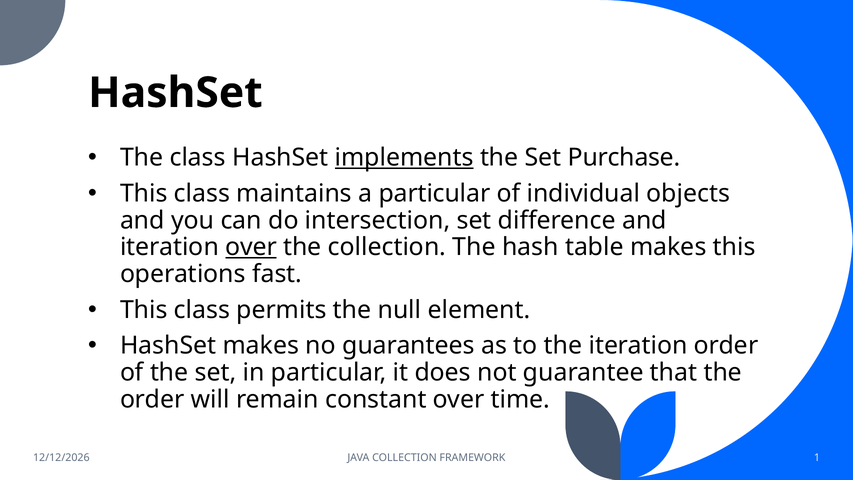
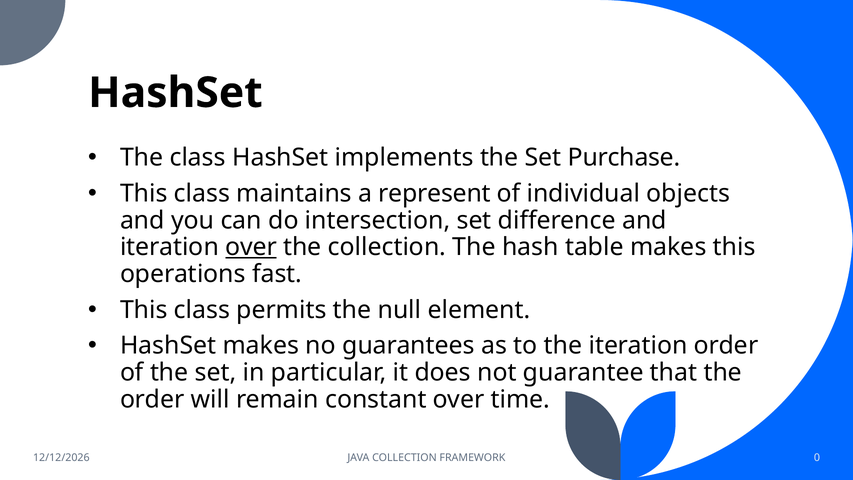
implements underline: present -> none (404, 158)
a particular: particular -> represent (435, 193)
1: 1 -> 0 (817, 457)
